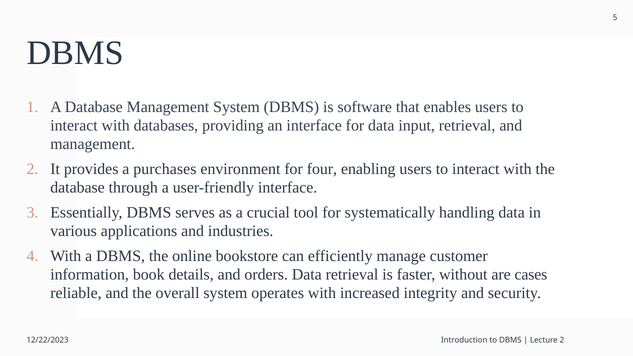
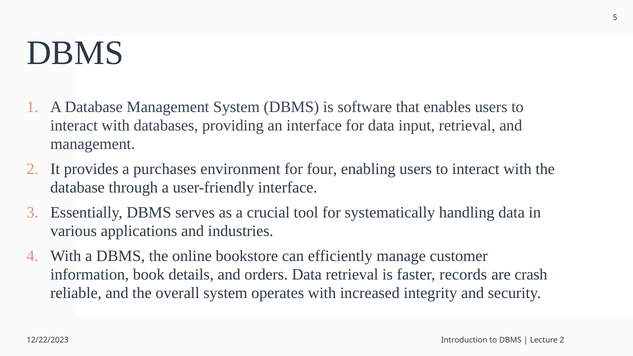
without: without -> records (463, 275)
cases: cases -> crash (531, 275)
